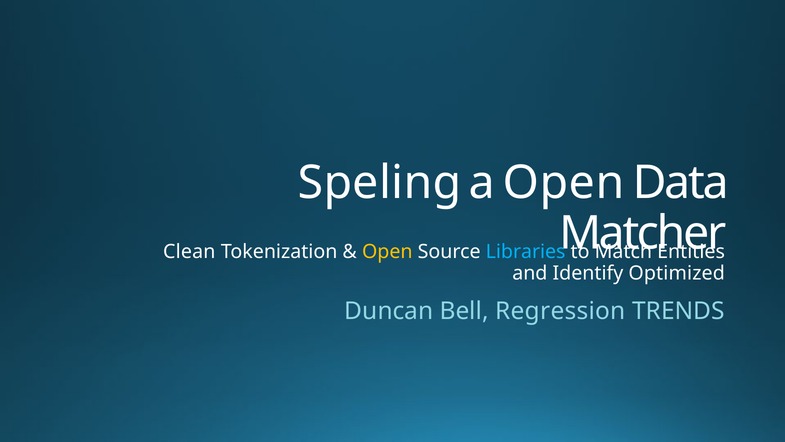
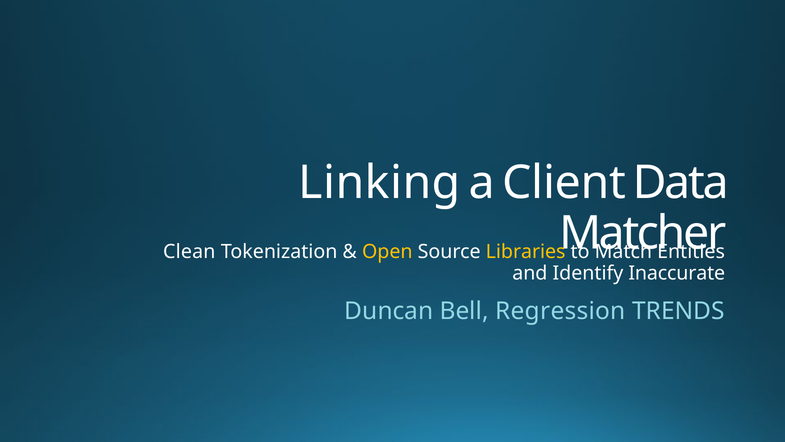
Speling: Speling -> Linking (379, 183)
a Open: Open -> Client (564, 183)
Libraries colour: light blue -> yellow (526, 252)
Optimized: Optimized -> Inaccurate (677, 273)
